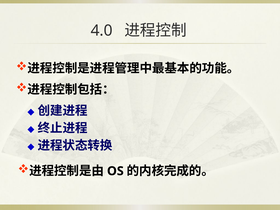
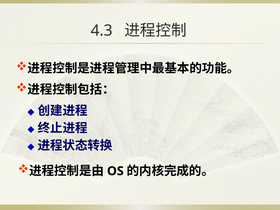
4.0: 4.0 -> 4.3 (102, 31)
